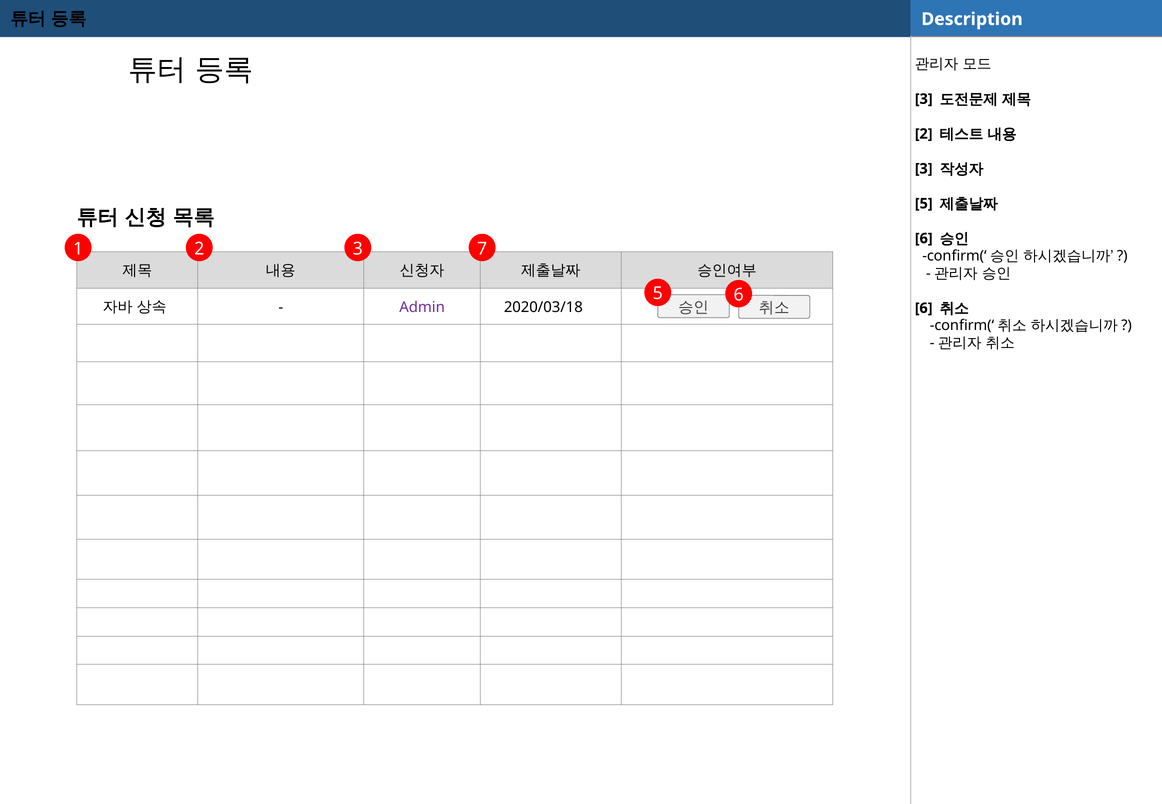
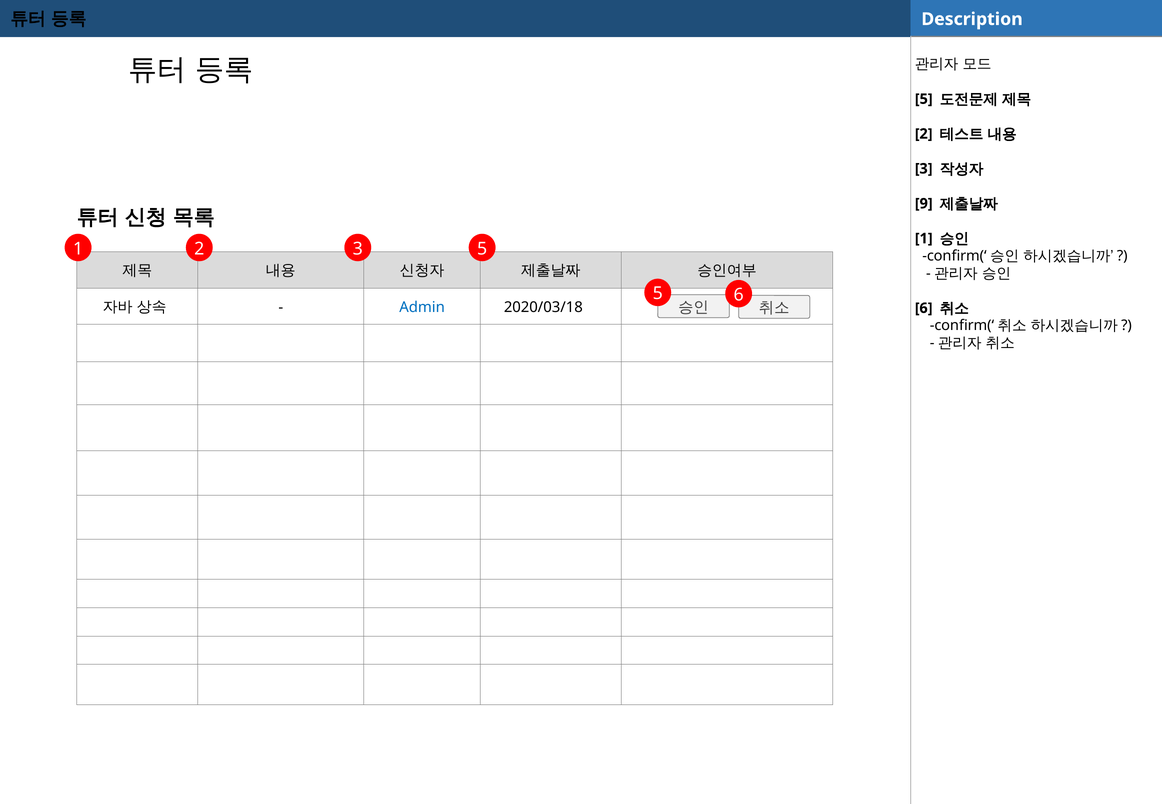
3: 3 -> 5 (924, 99)
5: 5 -> 9 (924, 204)
6: 6 -> 1 (924, 239)
3 7: 7 -> 5 (482, 249)
Admin colour: purple -> blue (422, 308)
